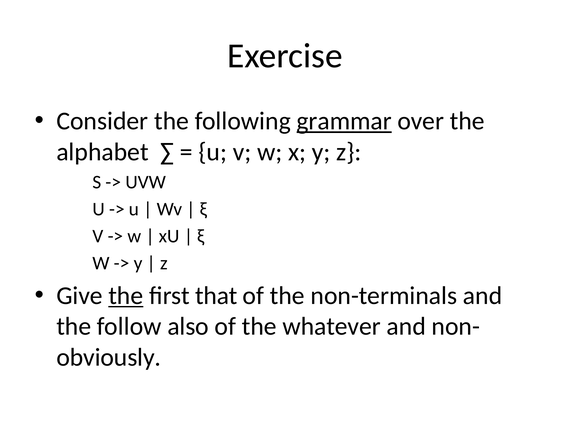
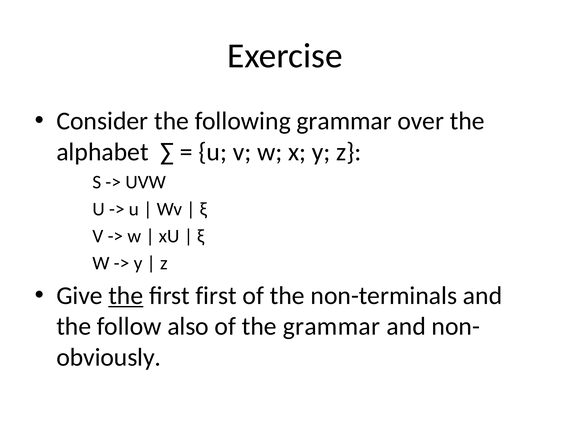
grammar underline: present -> none (344, 121)
first that: that -> first (216, 296)
the whatever: whatever -> grammar (331, 327)
